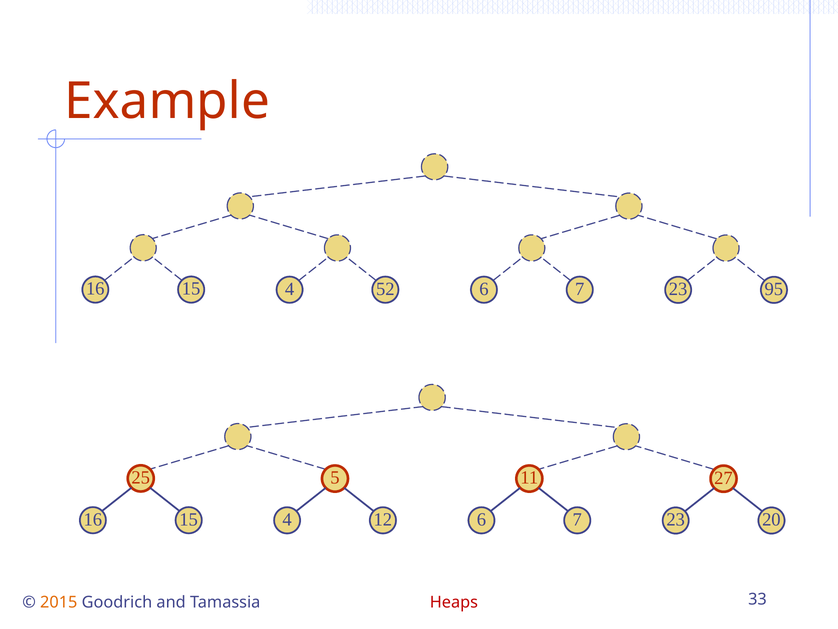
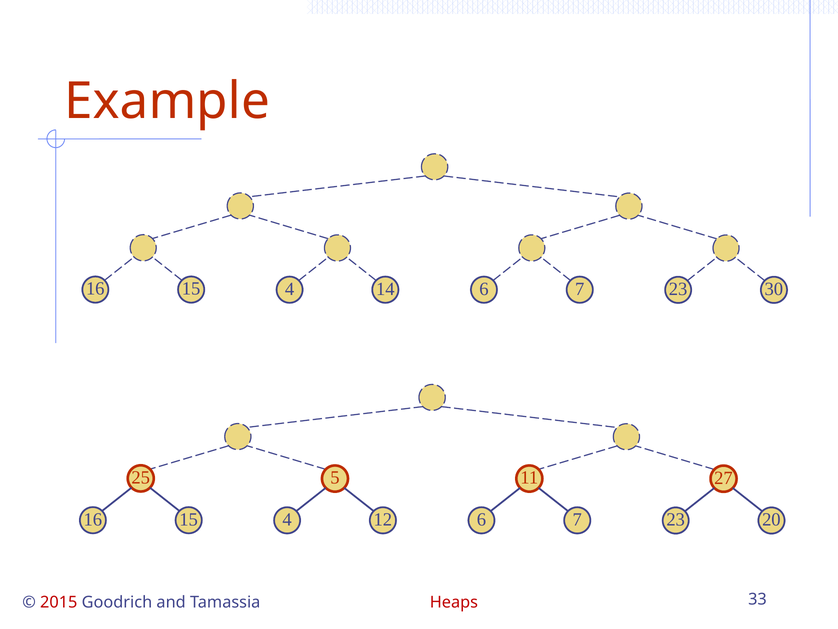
52: 52 -> 14 (385, 289)
95: 95 -> 30 (774, 289)
2015 colour: orange -> red (59, 602)
